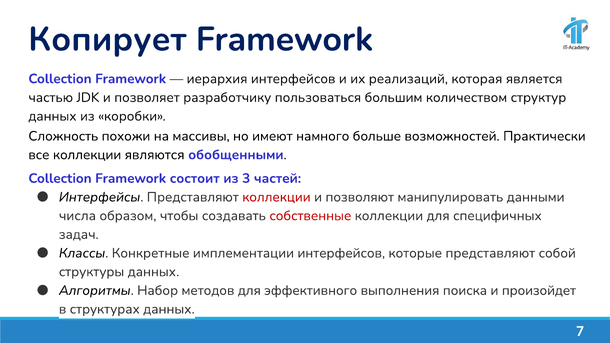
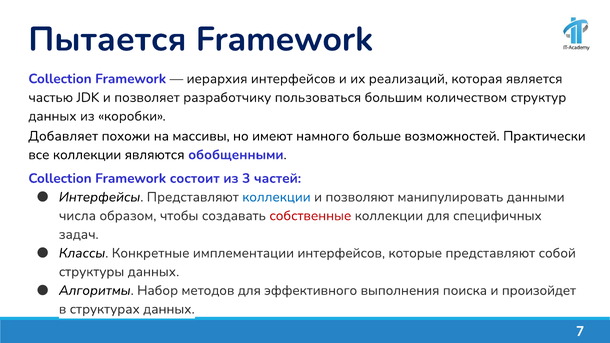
Копирует: Копирует -> Пытается (107, 39)
Сложность: Сложность -> Добавляет (63, 136)
коллекции colour: red -> blue (276, 197)
